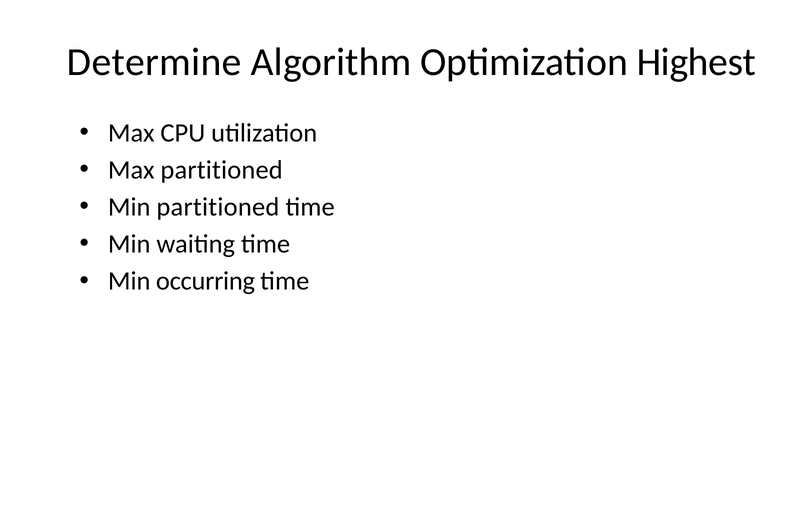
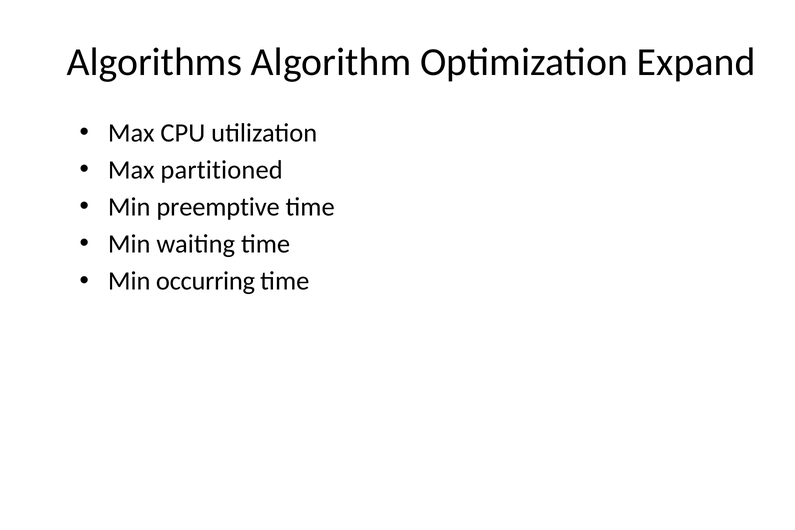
Determine: Determine -> Algorithms (154, 62)
Highest: Highest -> Expand (696, 62)
Min partitioned: partitioned -> preemptive (218, 207)
